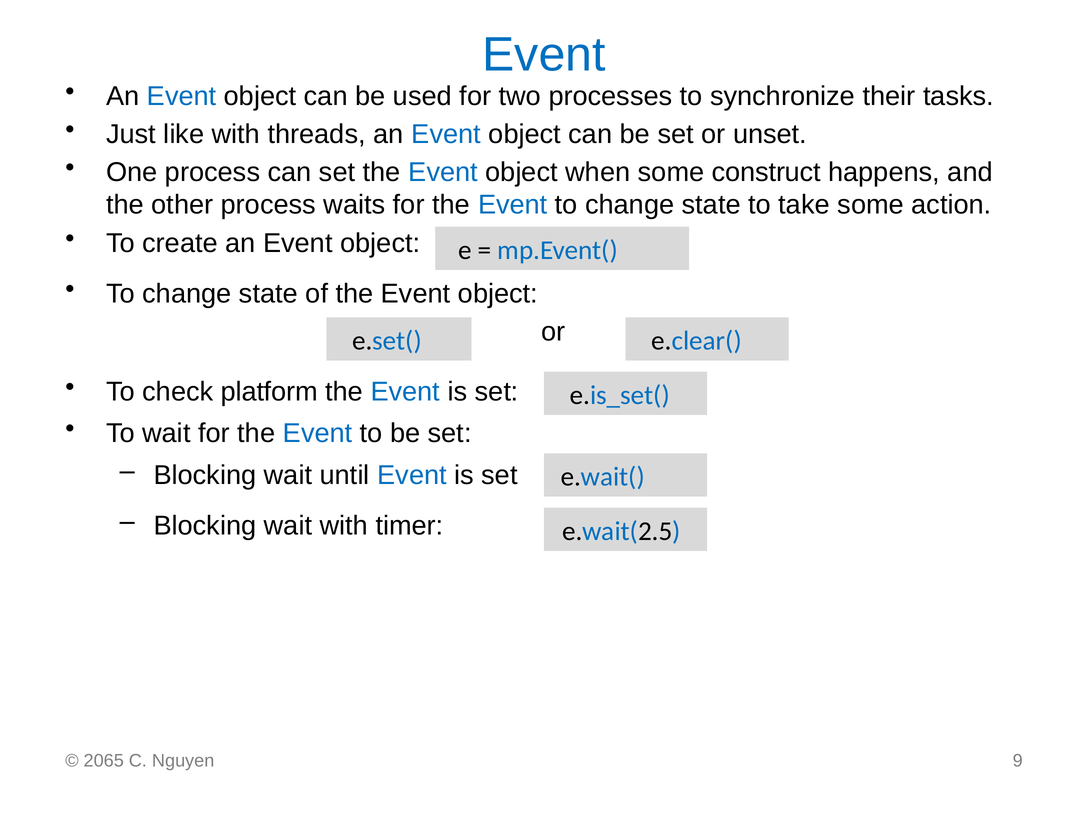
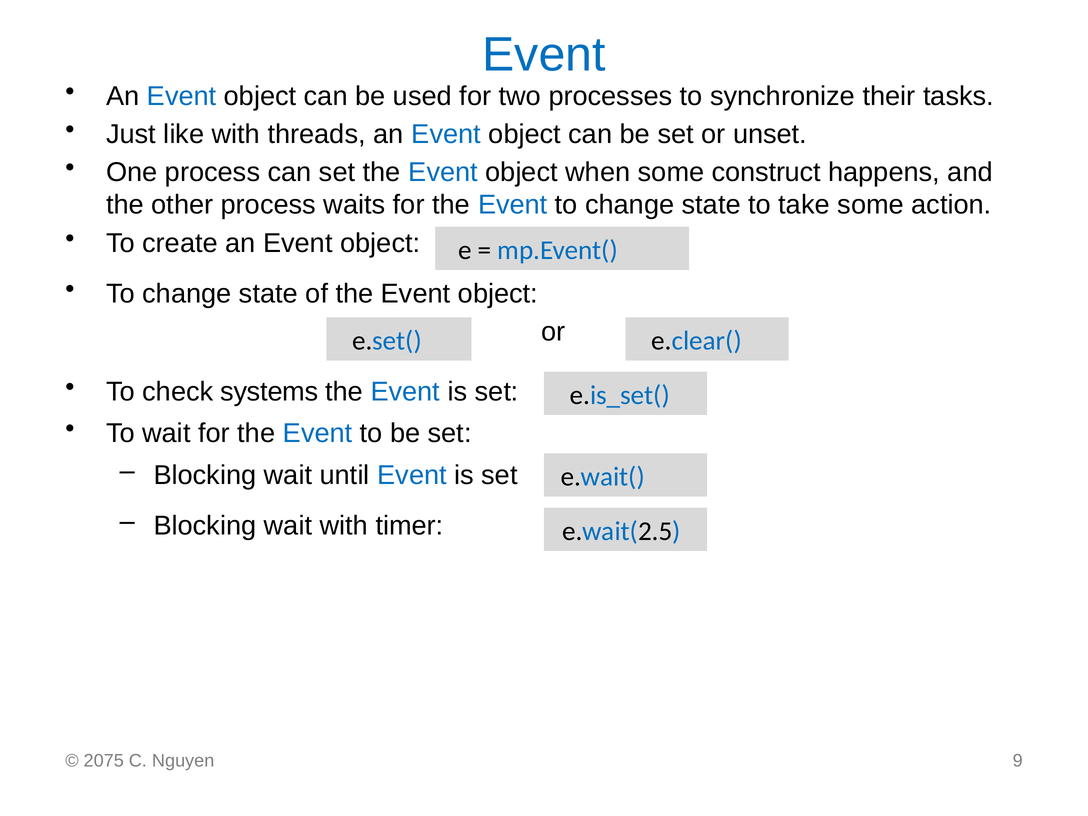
platform: platform -> systems (269, 392)
2065: 2065 -> 2075 (104, 761)
